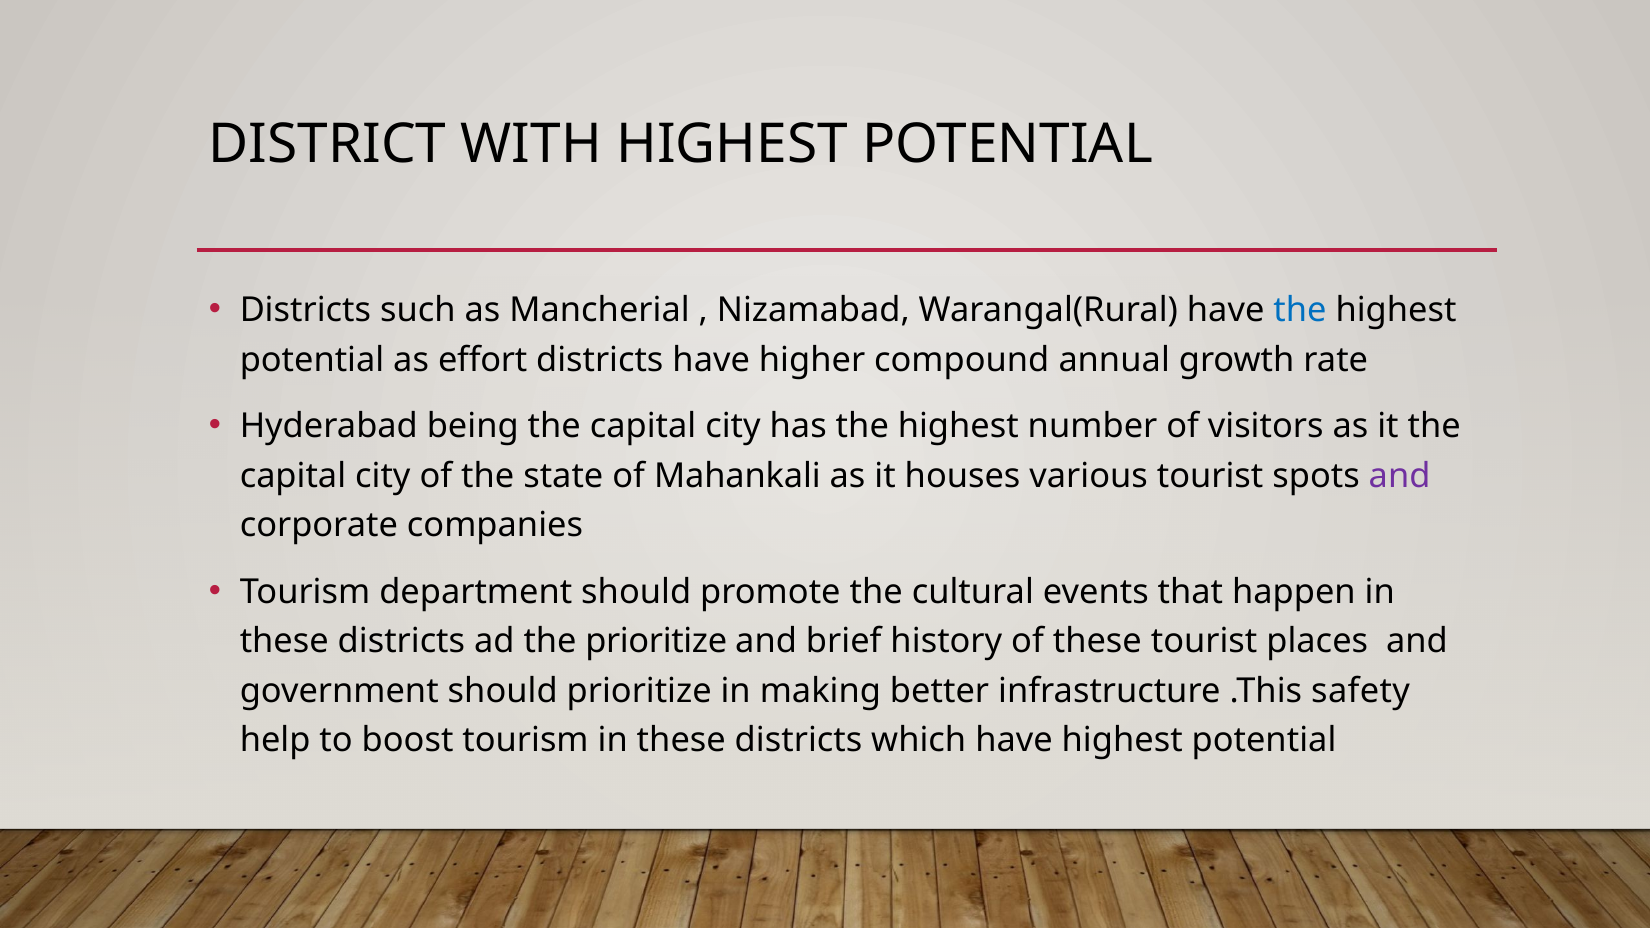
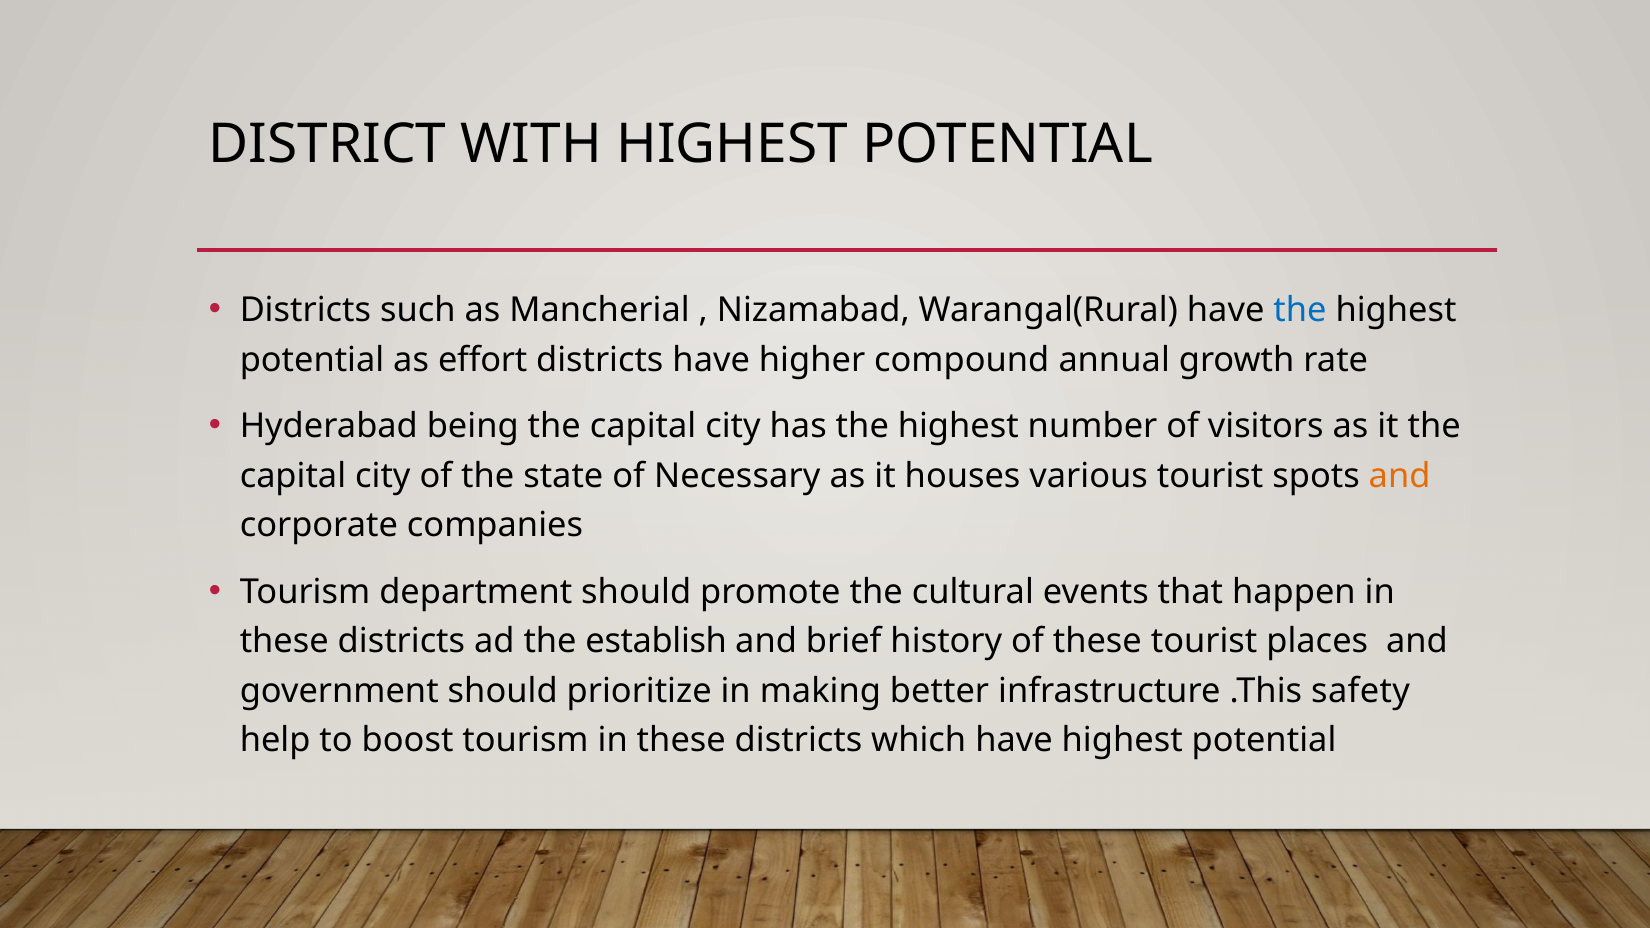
Mahankali: Mahankali -> Necessary (737, 476)
and colour: purple -> orange (1400, 476)
the prioritize: prioritize -> establish (656, 642)
